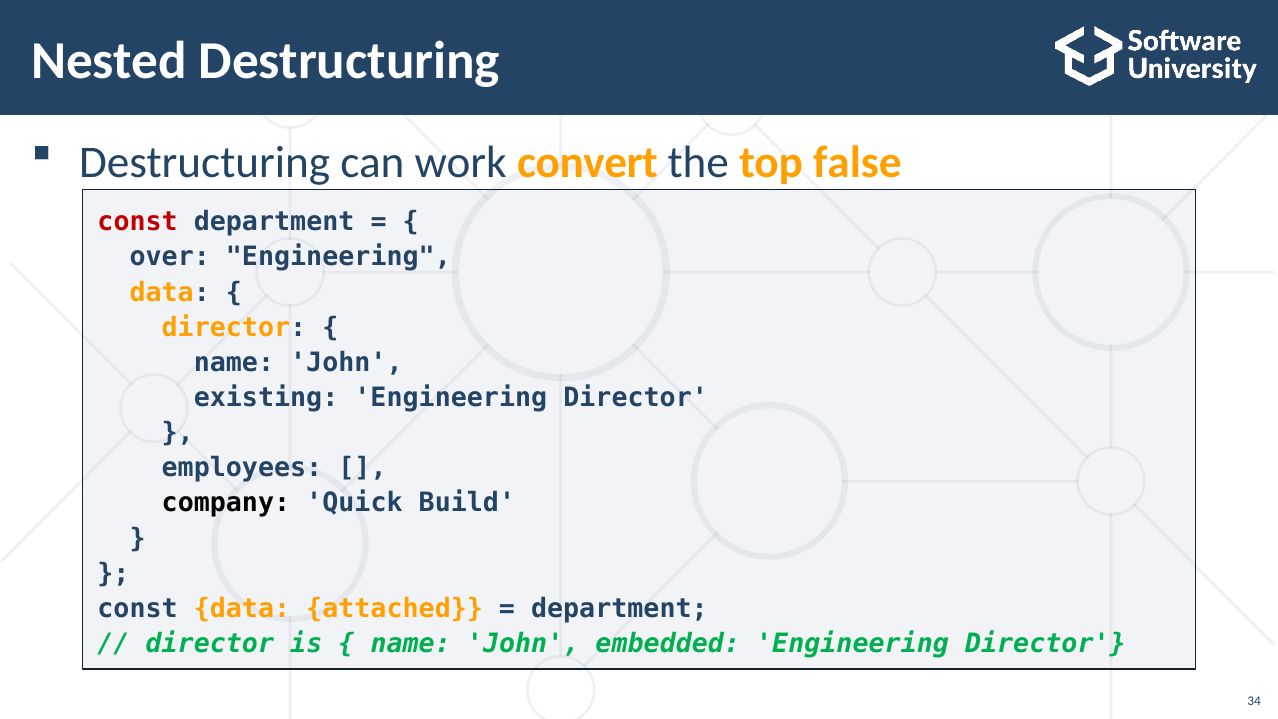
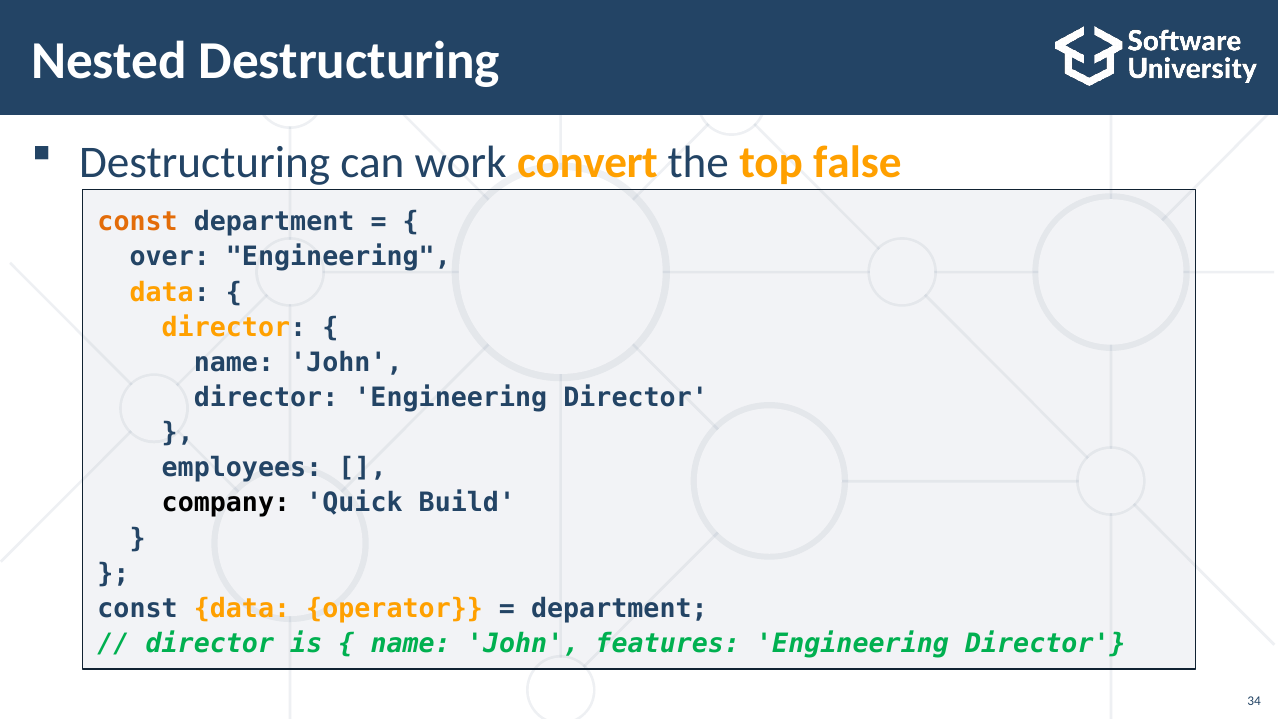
const colour: red -> orange (138, 222)
existing: existing -> director (266, 398)
attached: attached -> operator (395, 608)
embedded: embedded -> features (668, 644)
